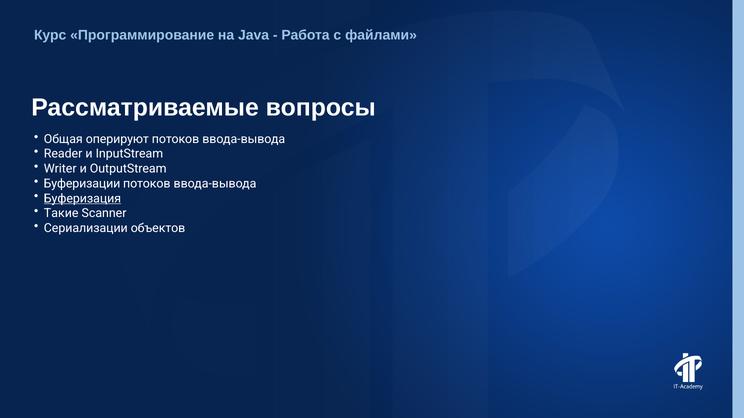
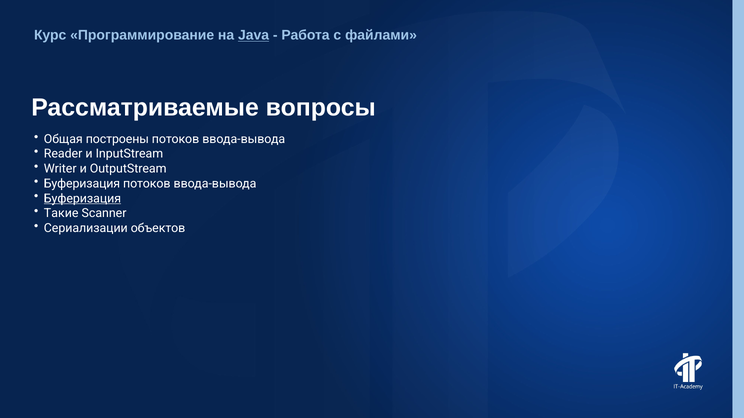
Java underline: none -> present (254, 35)
оперируют: оперируют -> построены (117, 139)
Буферизации: Буферизации -> Буферизация (82, 184)
